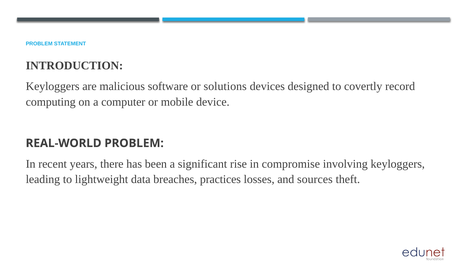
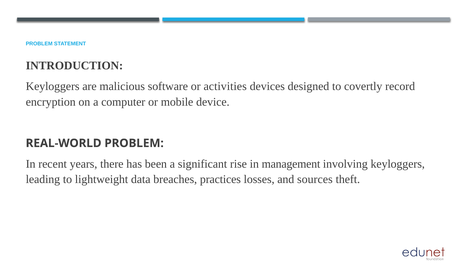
solutions: solutions -> activities (225, 86)
computing: computing -> encryption (51, 102)
compromise: compromise -> management (291, 164)
